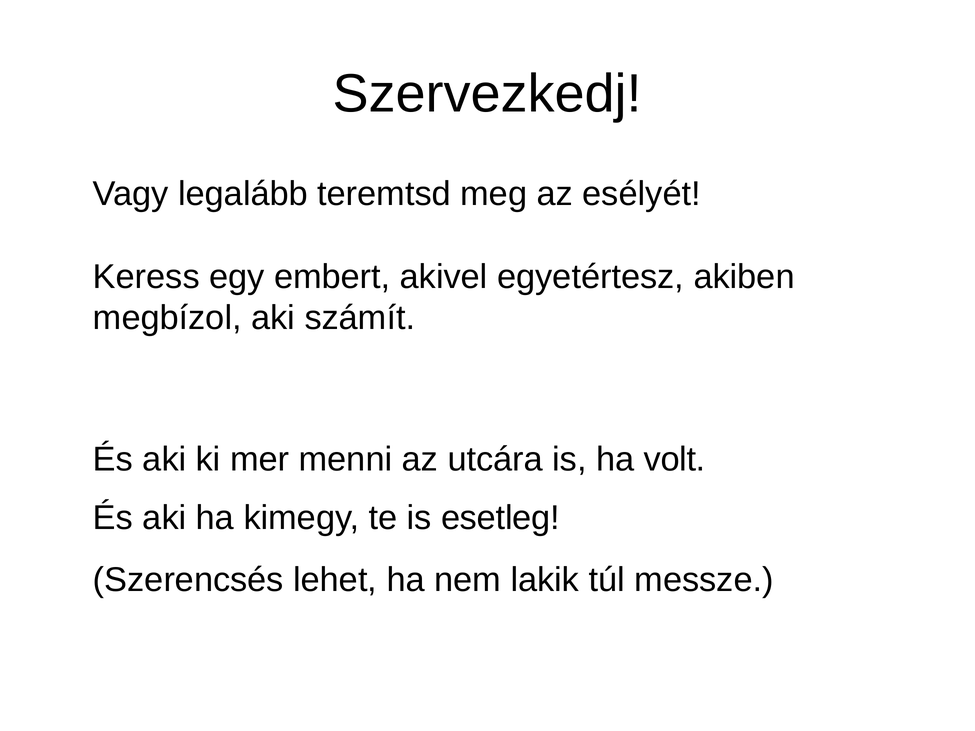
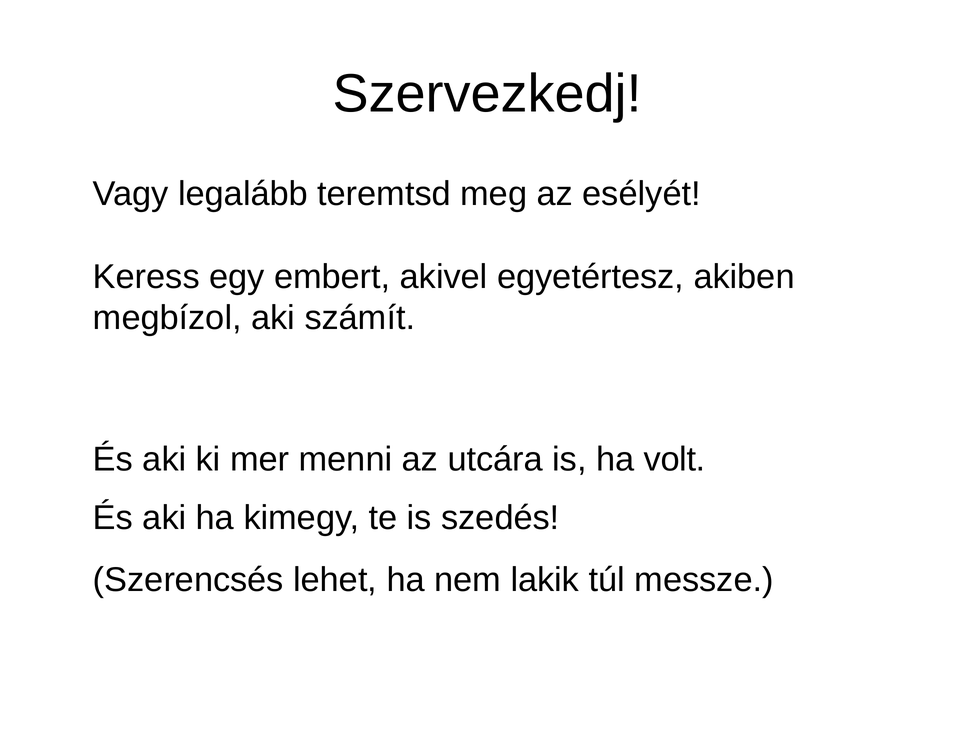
esetleg: esetleg -> szedés (500, 518)
